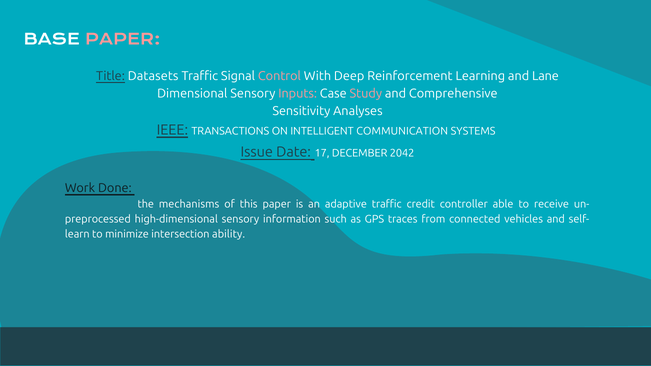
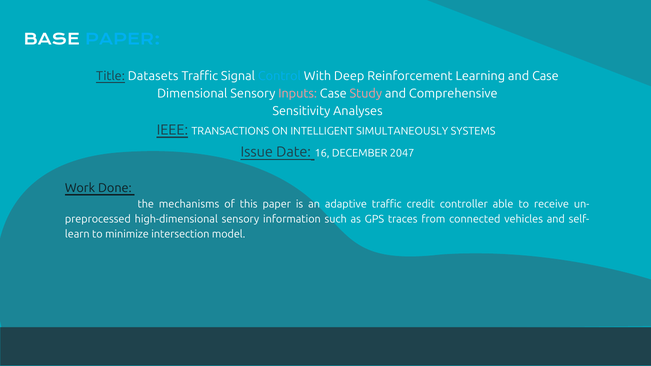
PAPER colour: pink -> light blue (123, 40)
Control colour: pink -> light blue (279, 76)
and Lane: Lane -> Case (545, 76)
COMMUNICATION: COMMUNICATION -> SIMULTANEOUSLY (402, 131)
17: 17 -> 16 (322, 153)
2042: 2042 -> 2047 (402, 153)
ability: ability -> model (229, 234)
